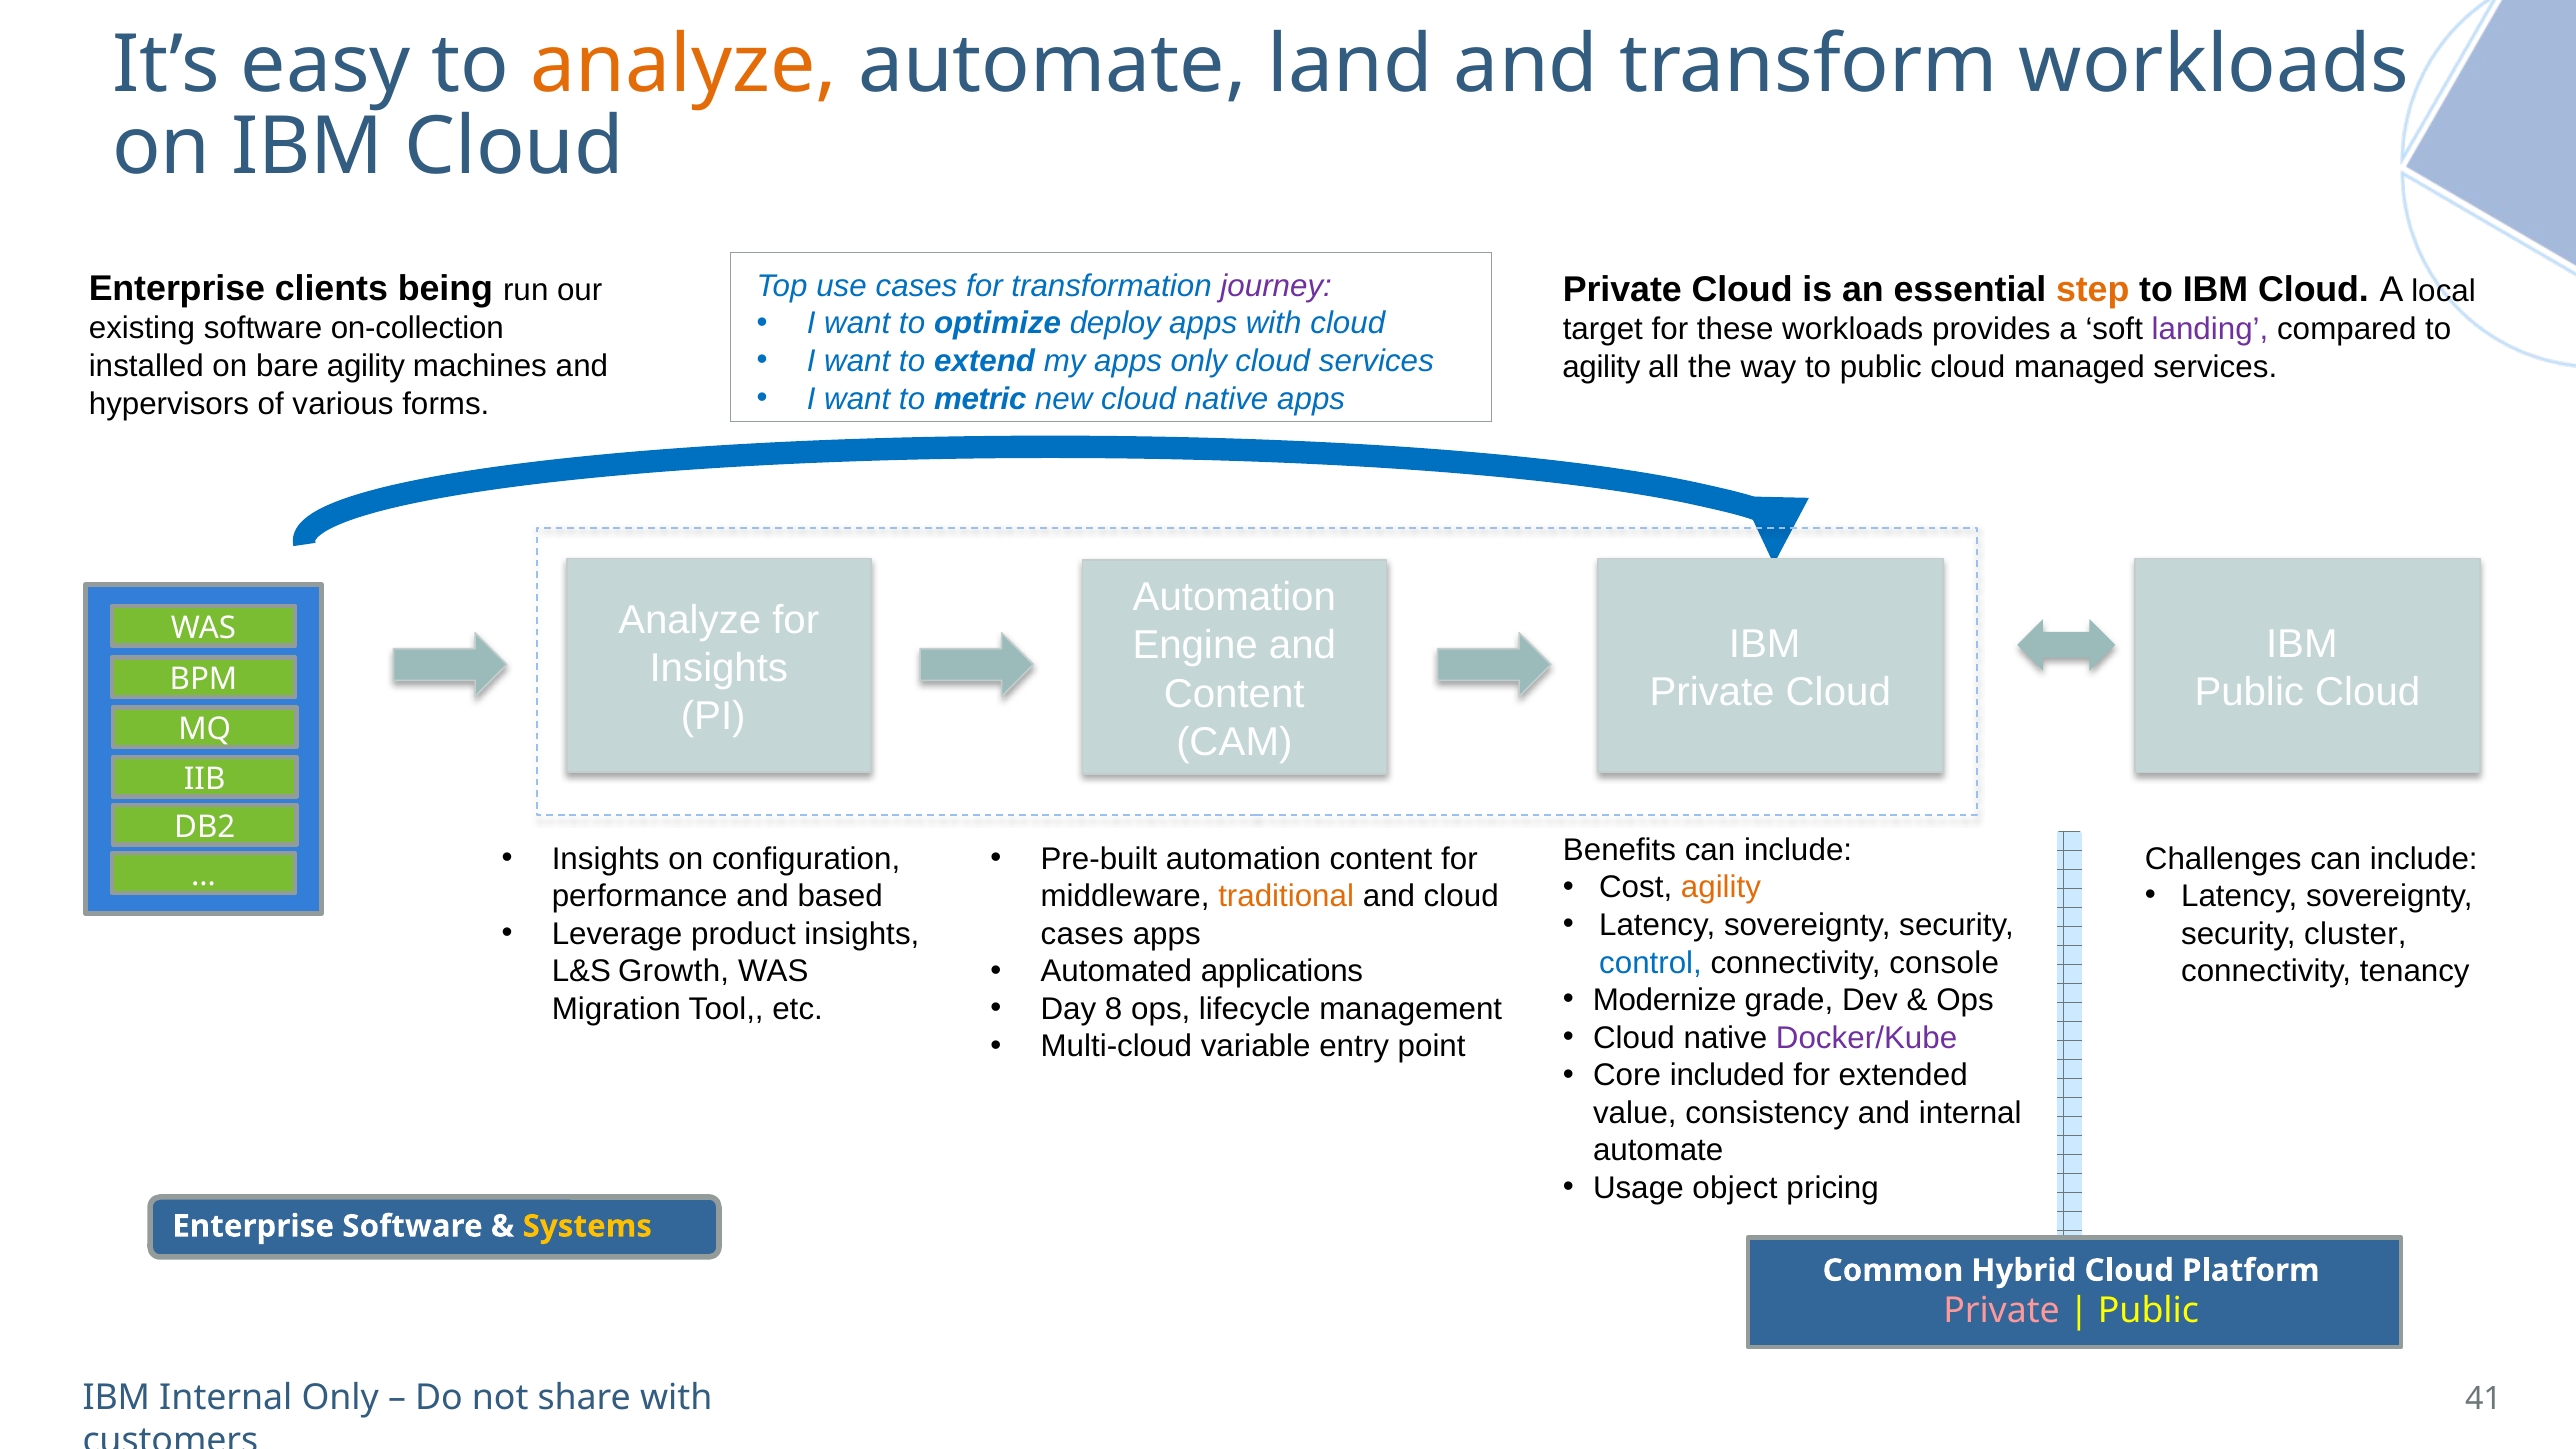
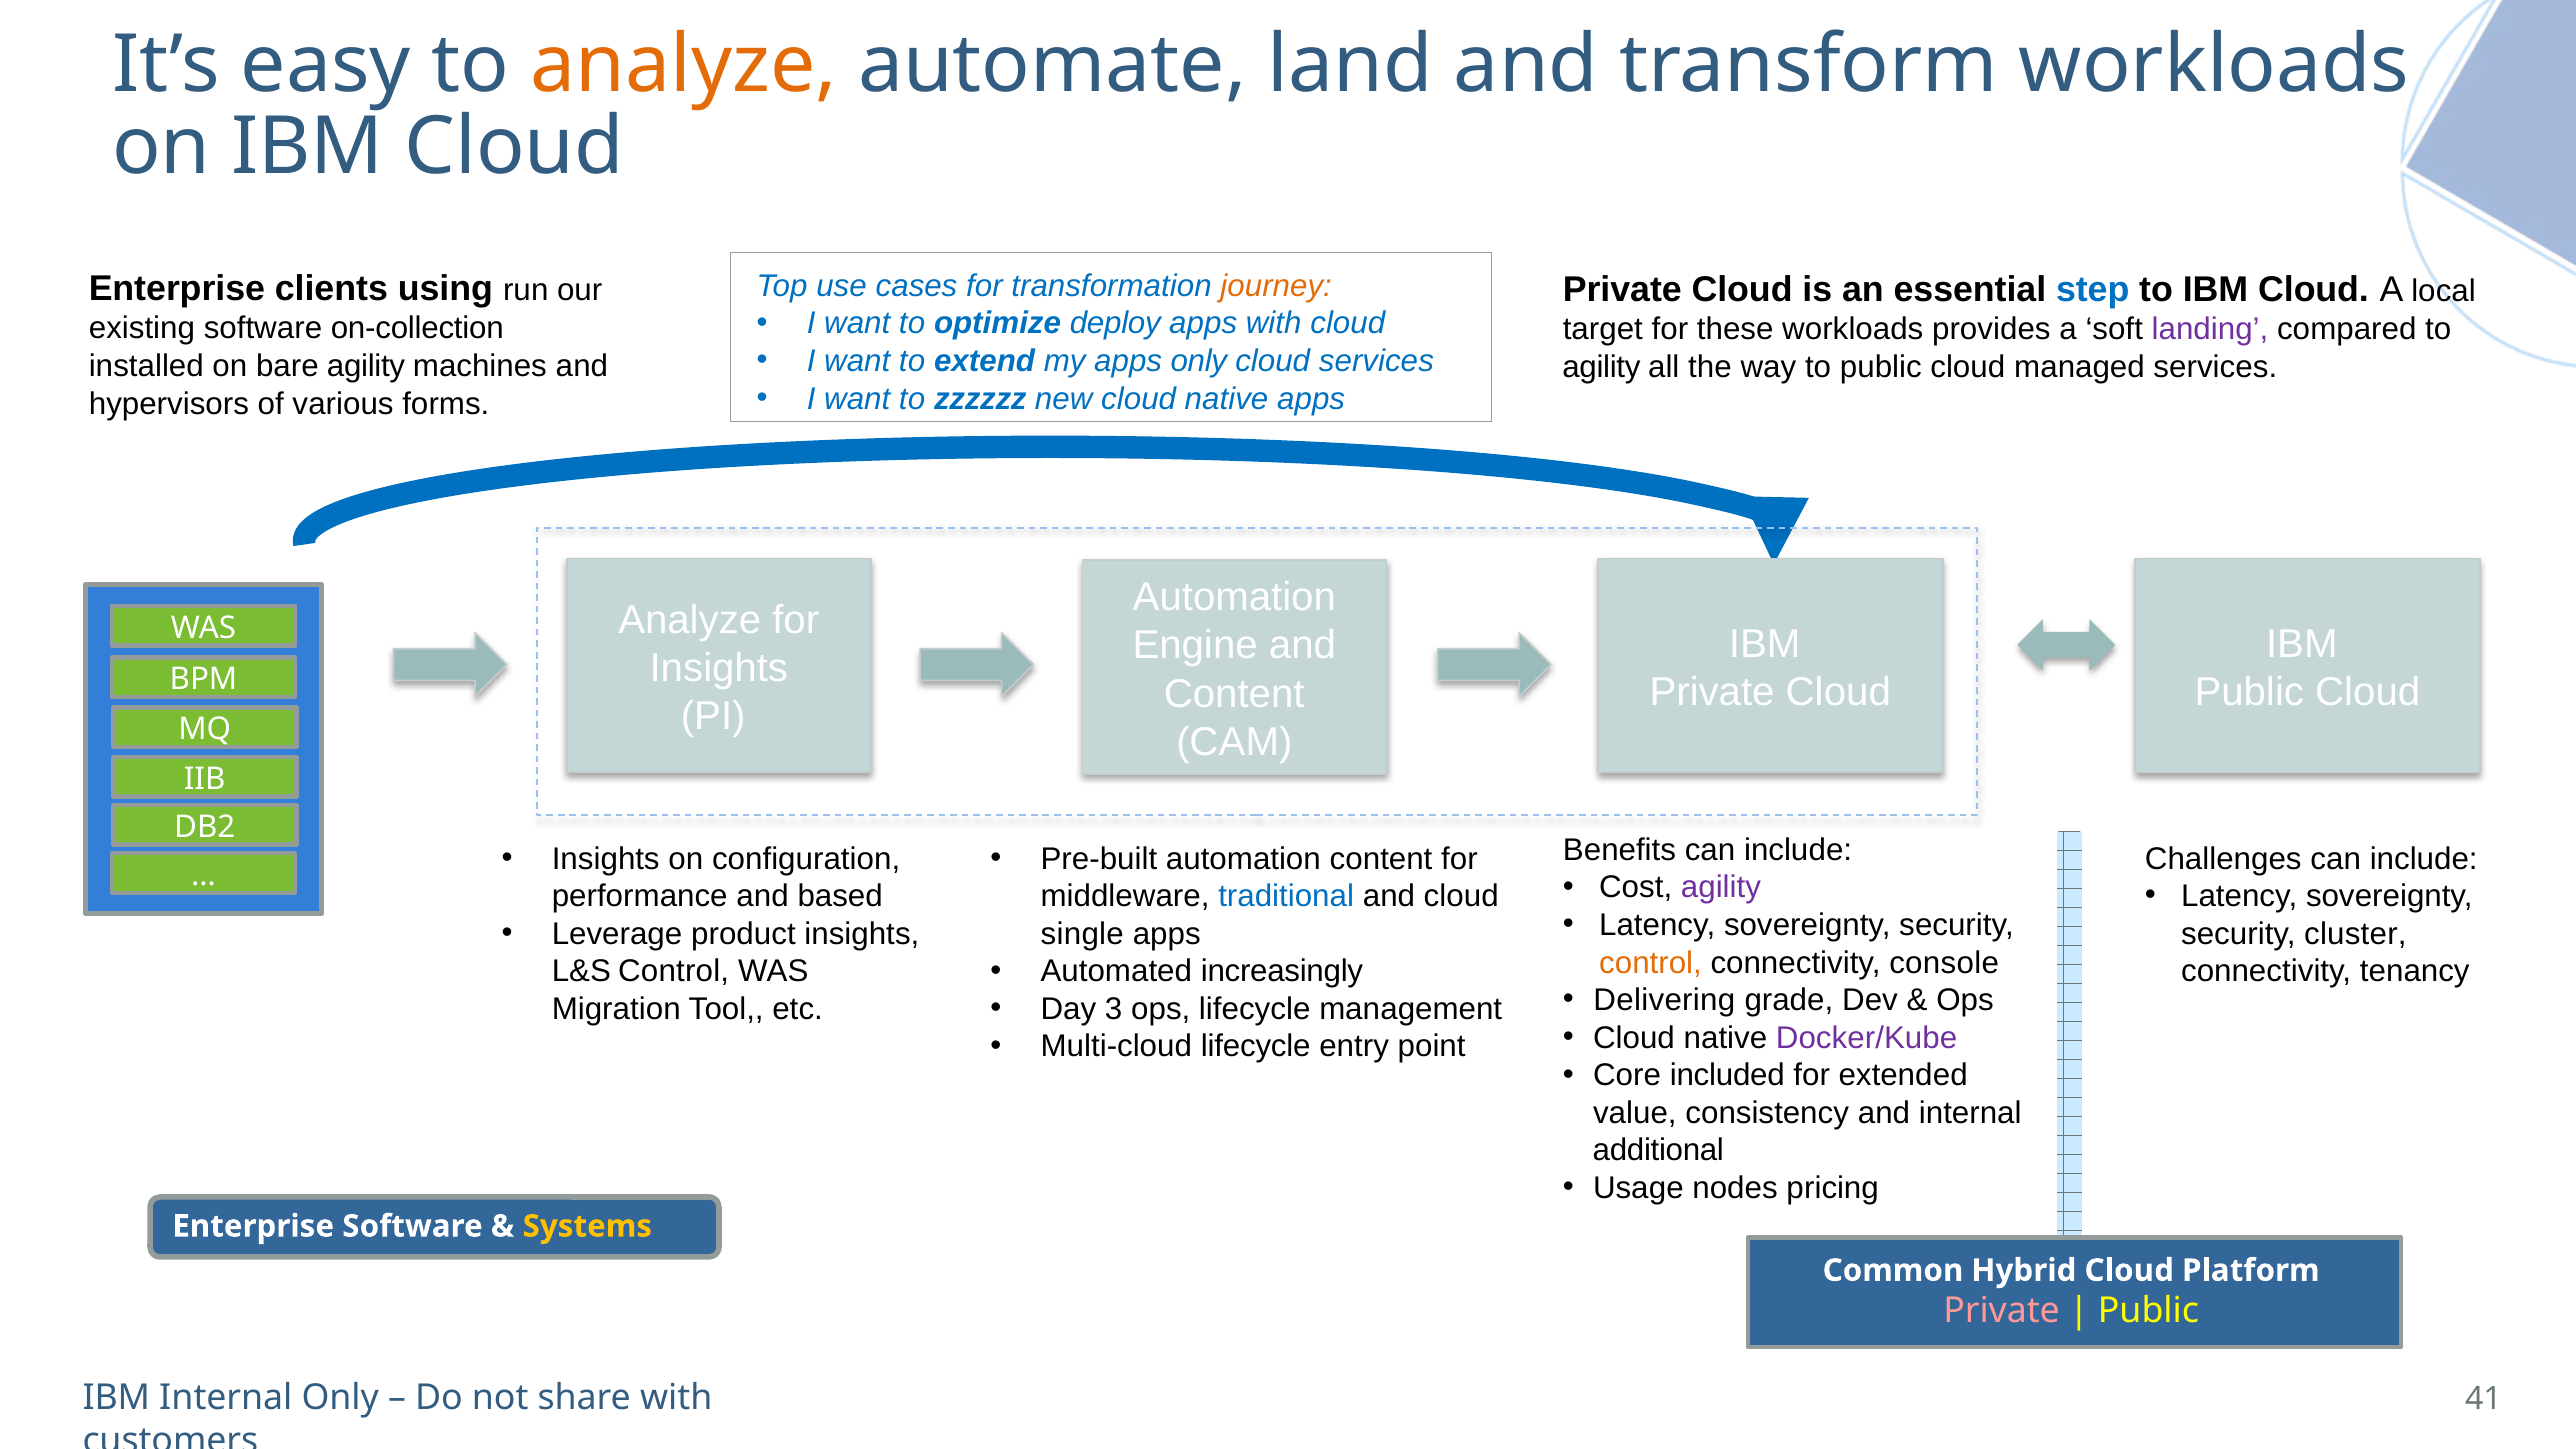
journey colour: purple -> orange (1276, 286)
being: being -> using (445, 289)
step colour: orange -> blue (2093, 289)
metric: metric -> zzzzzz (980, 399)
agility colour: orange -> purple (1721, 888)
traditional colour: orange -> blue (1286, 896)
cases: cases -> single (1082, 934)
control colour: blue -> orange (1651, 963)
applications: applications -> increasingly (1282, 971)
L&S Growth: Growth -> Control (674, 971)
Modernize: Modernize -> Delivering (1664, 1000)
8: 8 -> 3 (1114, 1009)
Multi-cloud variable: variable -> lifecycle (1256, 1047)
automate: automate -> additional (1658, 1151)
object: object -> nodes (1735, 1188)
